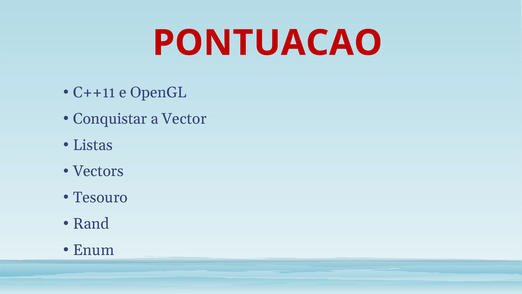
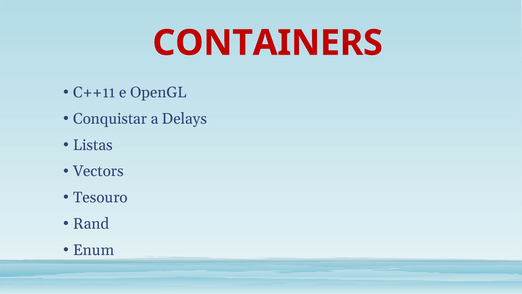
PONTUACAO: PONTUACAO -> CONTAINERS (268, 43)
Vector: Vector -> Delays (184, 119)
